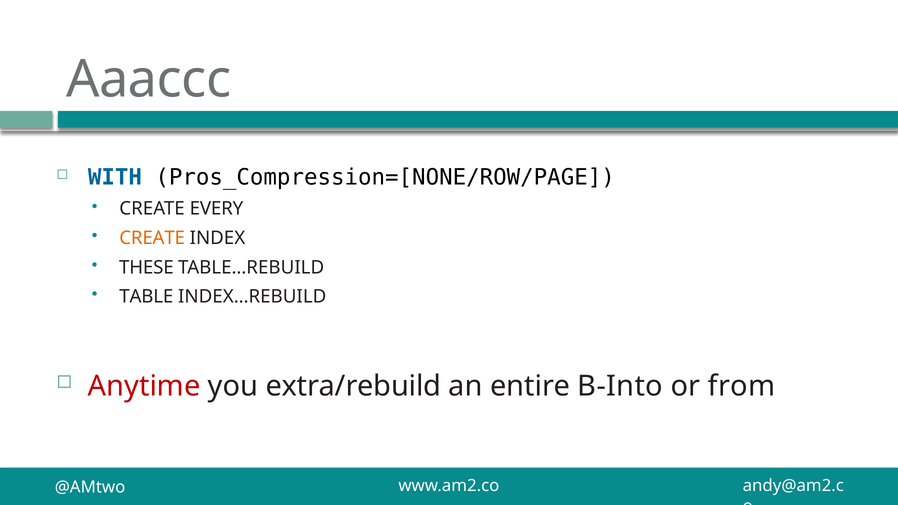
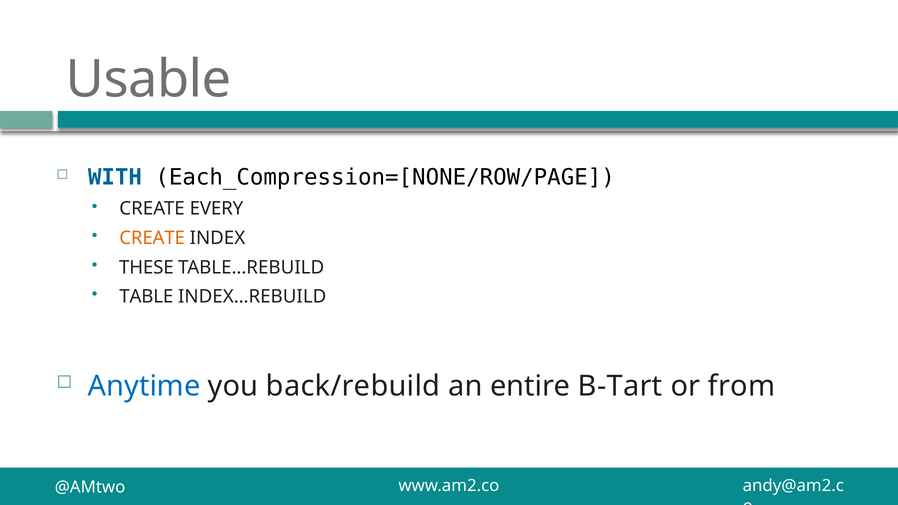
Aaaccc: Aaaccc -> Usable (149, 79)
Pros_Compression=[NONE/ROW/PAGE: Pros_Compression=[NONE/ROW/PAGE -> Each_Compression=[NONE/ROW/PAGE (385, 178)
Anytime colour: red -> blue (144, 386)
extra/rebuild: extra/rebuild -> back/rebuild (353, 386)
B-Into: B-Into -> B-Tart (620, 386)
